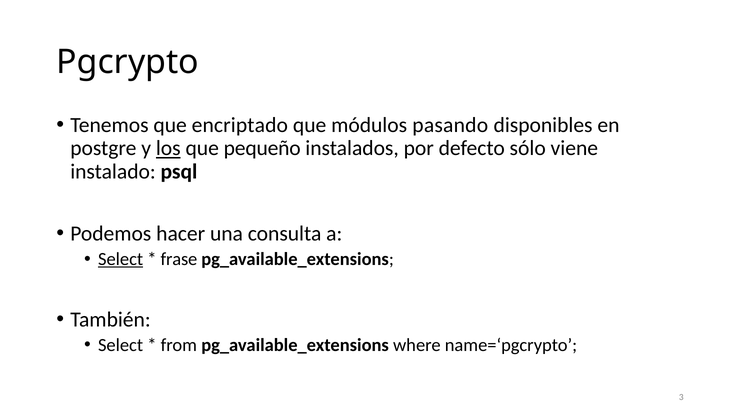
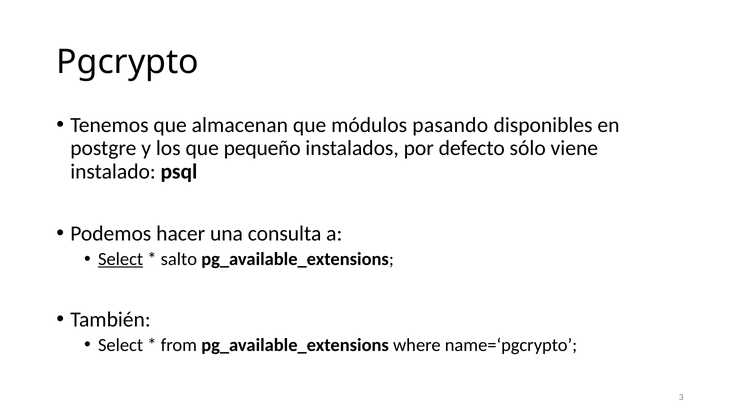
encriptado: encriptado -> almacenan (240, 125)
los underline: present -> none (168, 148)
frase: frase -> salto (179, 259)
